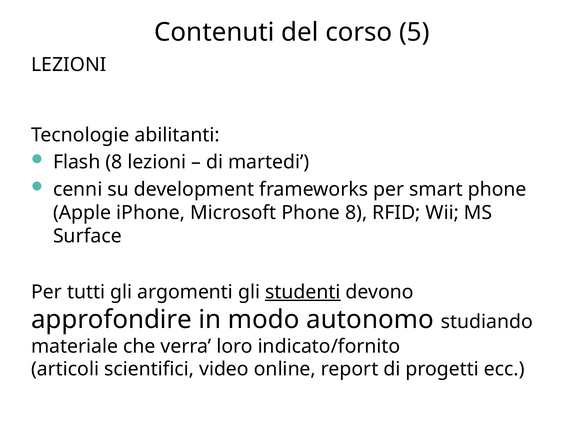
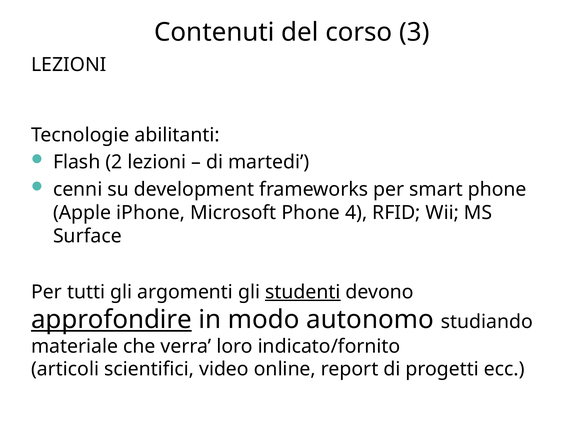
5: 5 -> 3 (414, 32)
Flash 8: 8 -> 2 (114, 162)
Phone 8: 8 -> 4 (356, 213)
approfondire underline: none -> present (111, 320)
